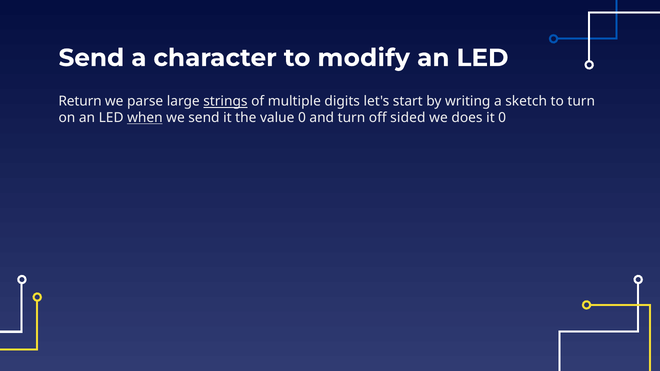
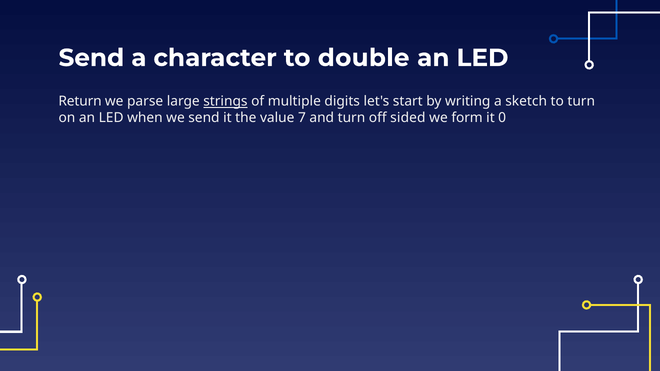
modify: modify -> double (364, 58)
when underline: present -> none (145, 118)
value 0: 0 -> 7 (302, 118)
does: does -> form (467, 118)
